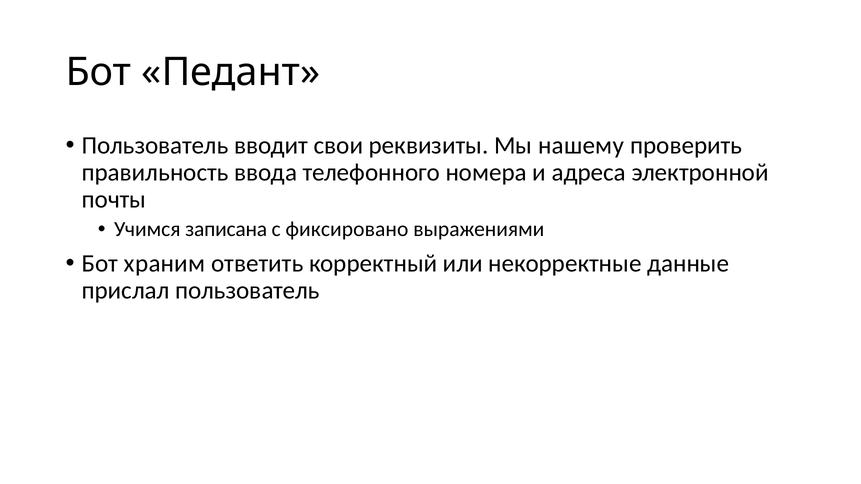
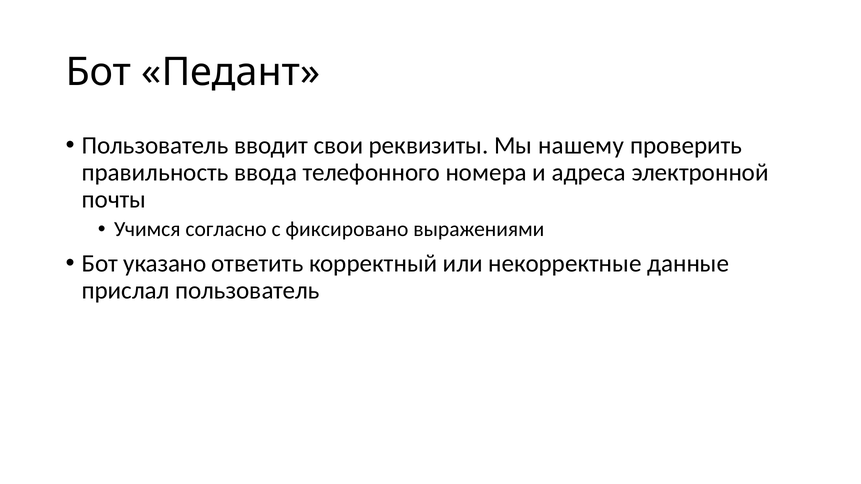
записана: записана -> согласно (226, 230)
храним: храним -> указано (165, 264)
